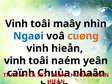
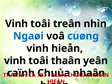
maây: maây -> treân (67, 24)
cuøng colour: orange -> blue (83, 36)
naém: naém -> thaân (66, 61)
